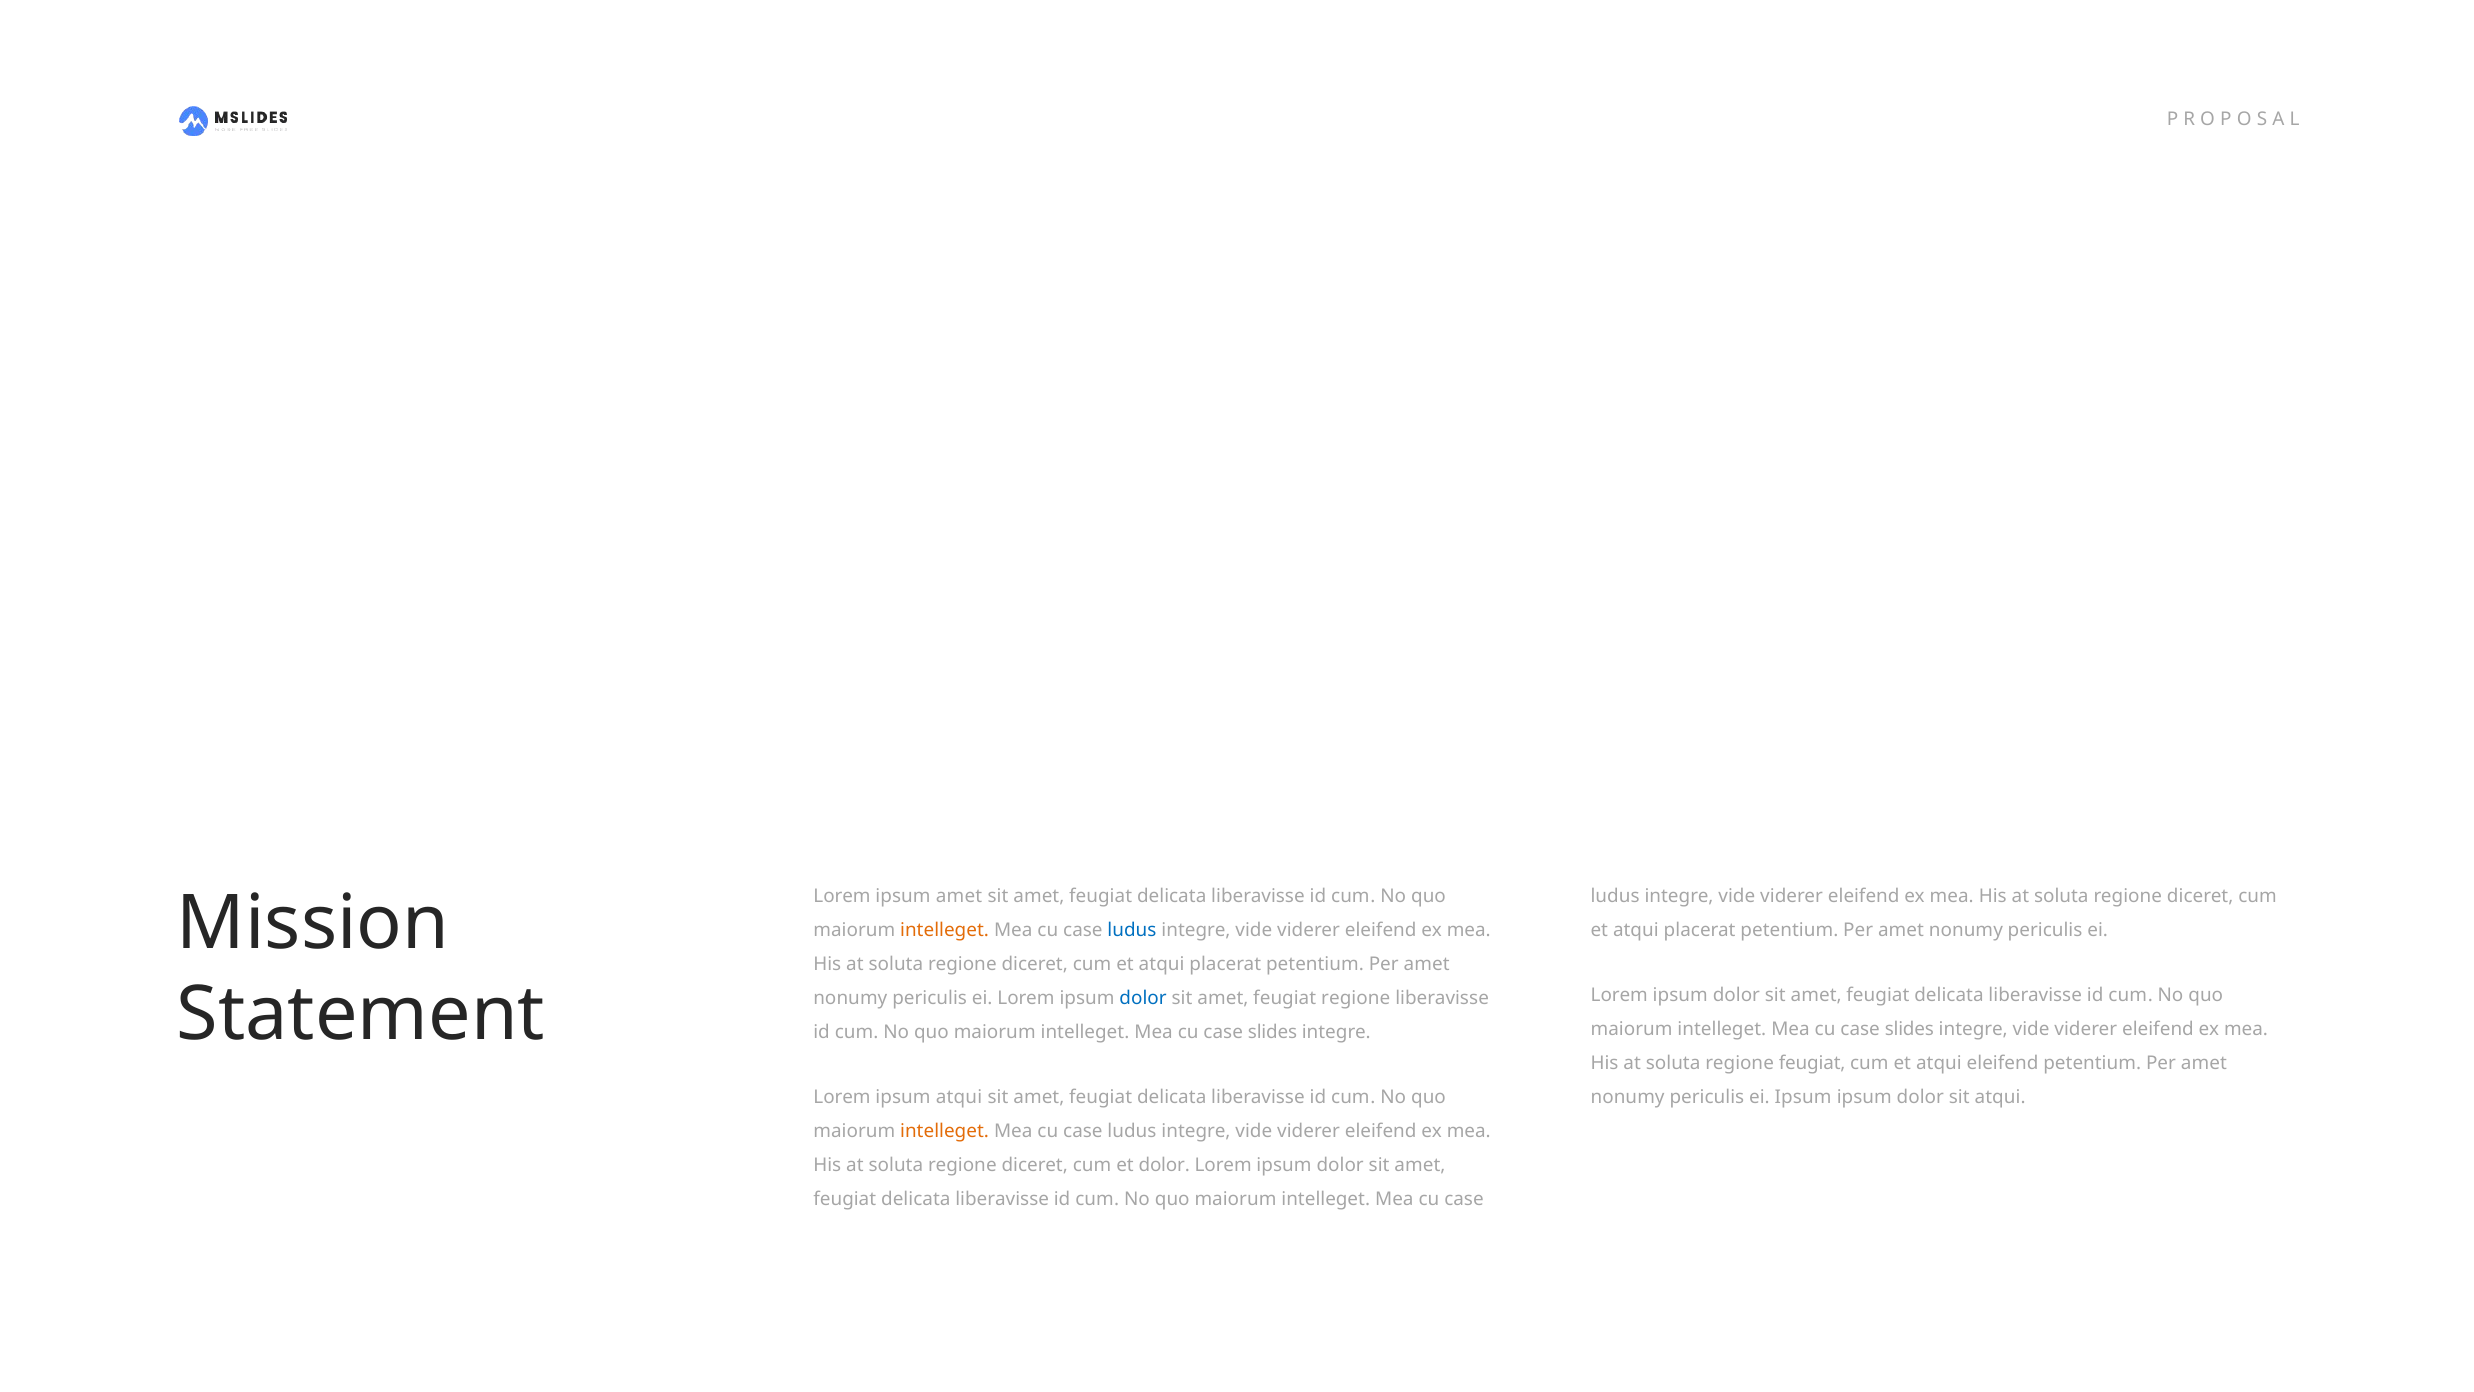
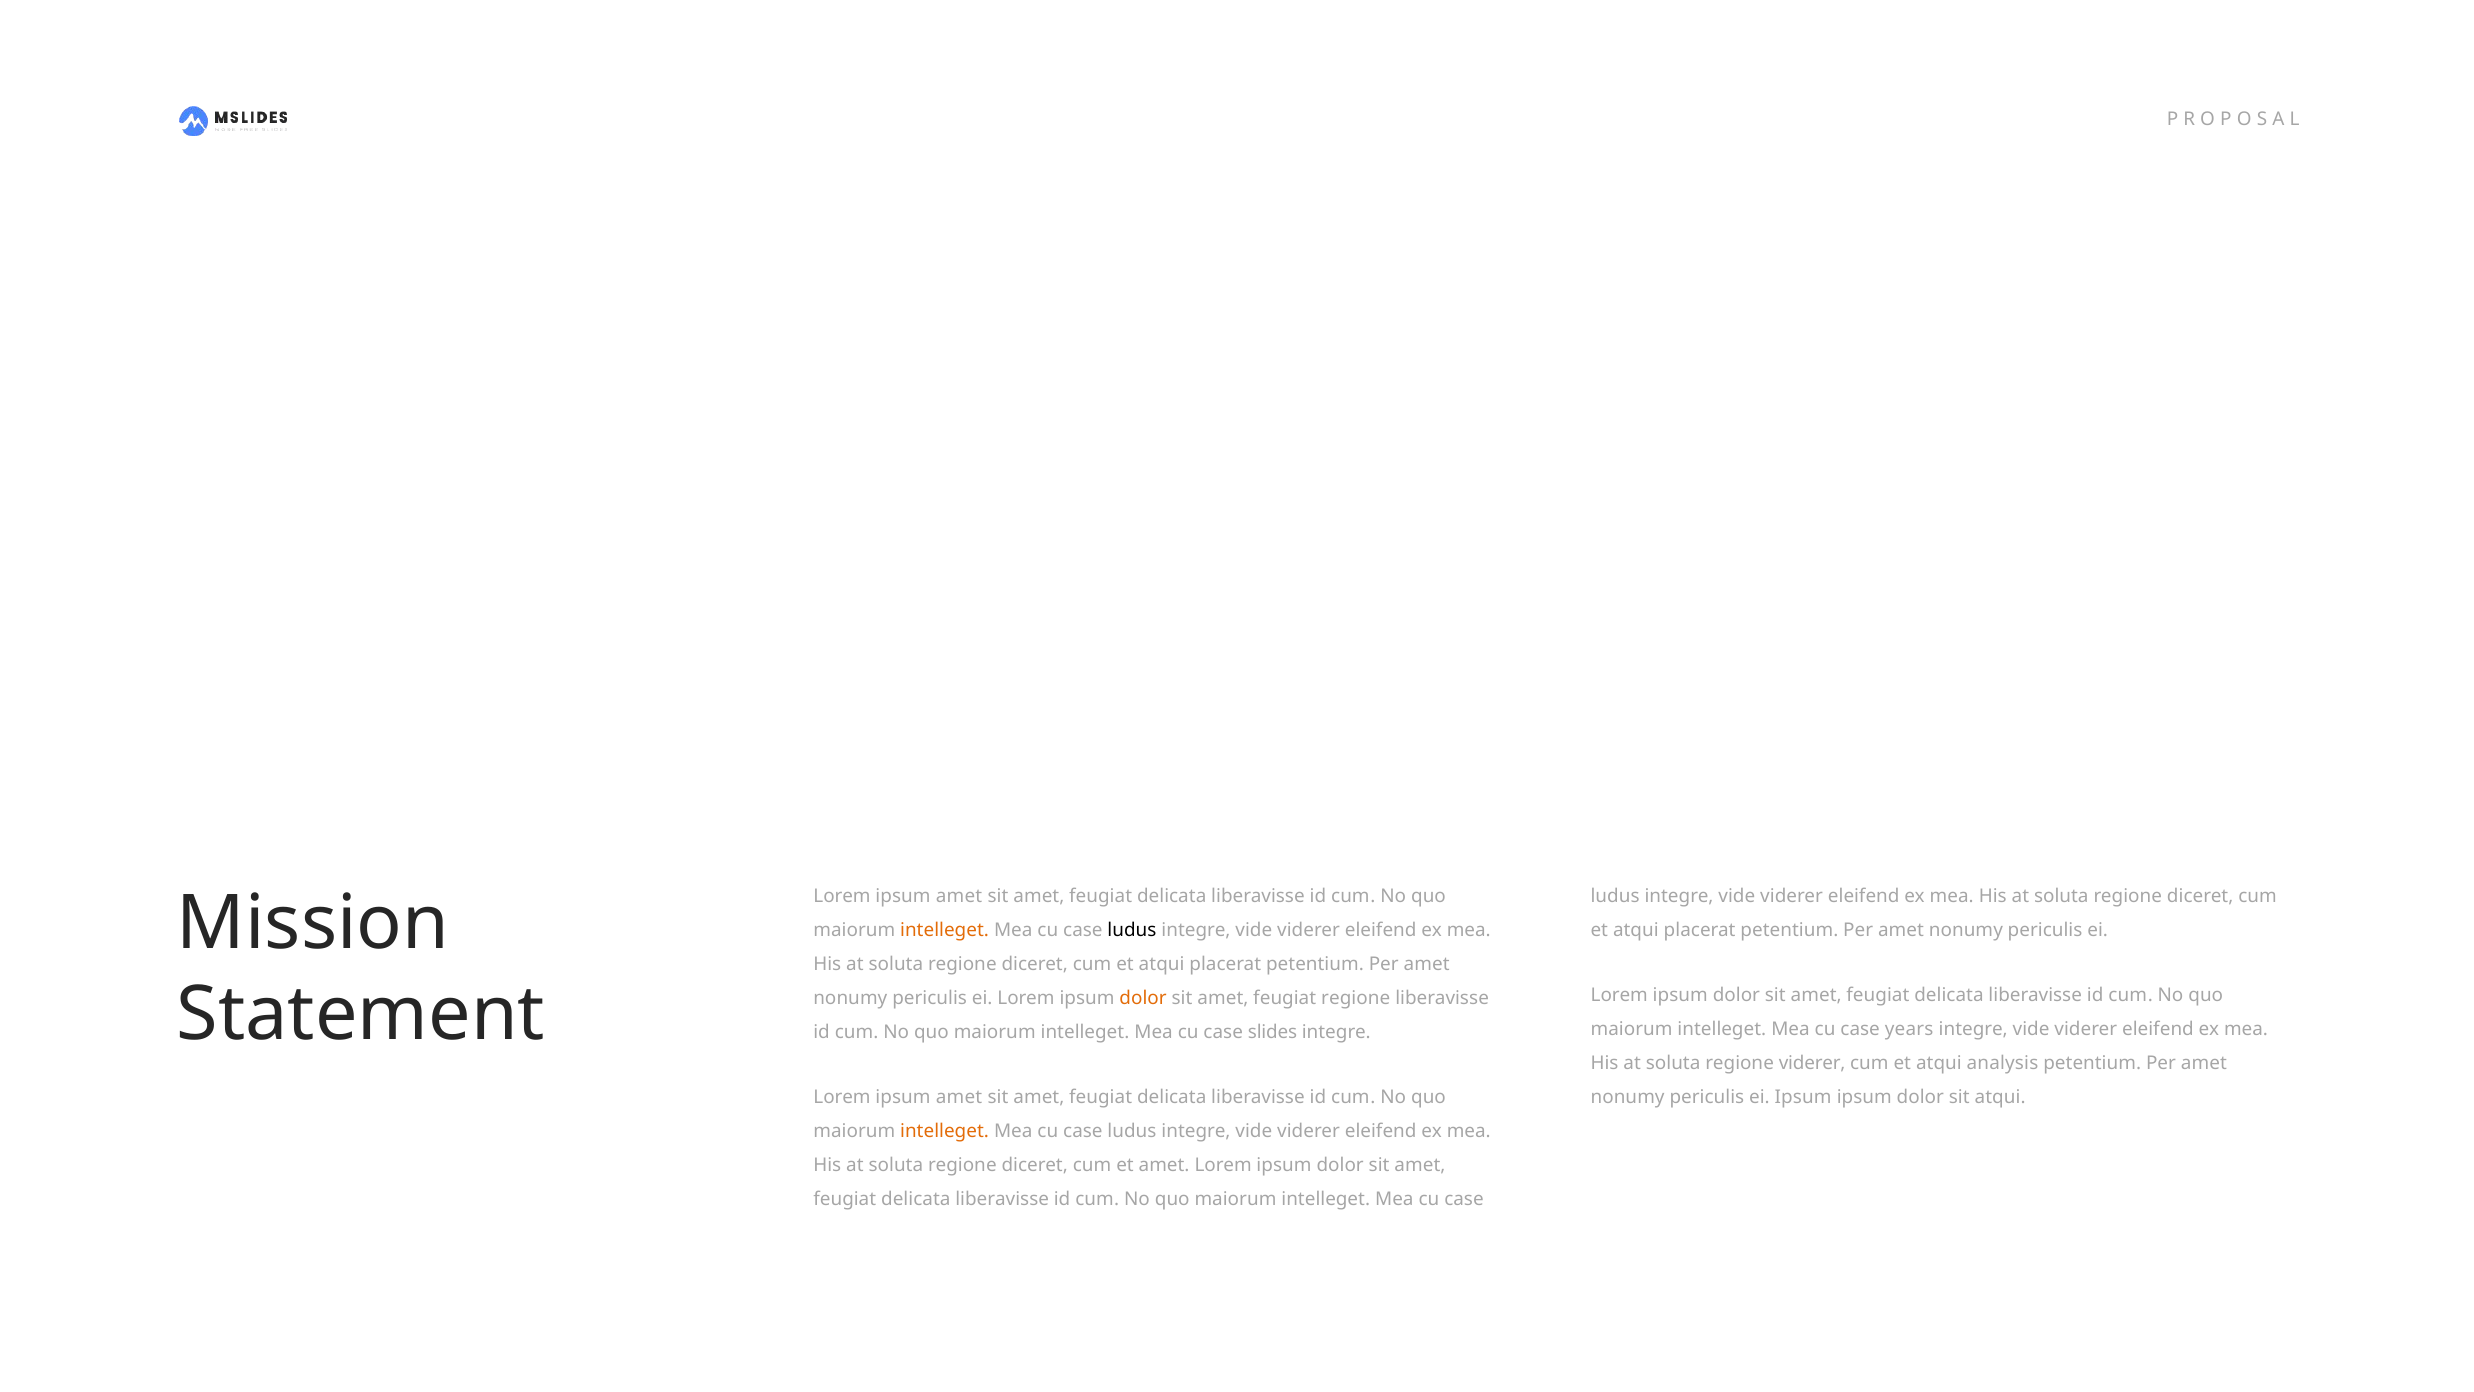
ludus colour: blue -> black (1132, 930)
dolor colour: blue -> orange (1143, 998)
slides: slides -> years (1909, 1029)
regione feugiat: feugiat -> viderer (1812, 1063)
atqui eleifend: eleifend -> analysis (2002, 1063)
atqui: atqui -> amet (959, 1097)
et dolor: dolor -> amet (1164, 1165)
